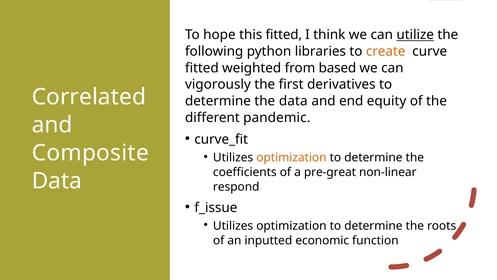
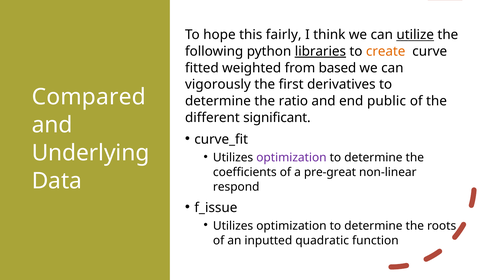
this fitted: fitted -> fairly (284, 35)
libraries underline: none -> present (320, 51)
Correlated: Correlated -> Compared (89, 97)
the data: data -> ratio (293, 101)
equity: equity -> public (386, 101)
pandemic: pandemic -> significant (277, 118)
Composite: Composite -> Underlying (91, 153)
optimization colour: orange -> purple (291, 157)
economic: economic -> quadratic (322, 240)
